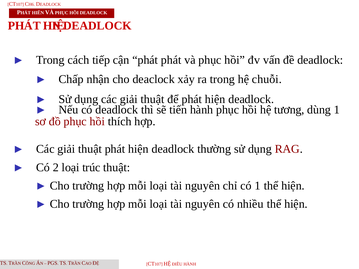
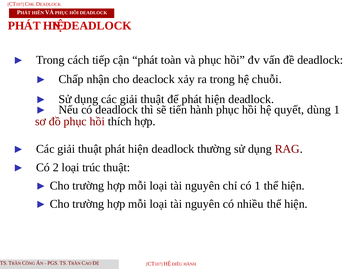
phát phát: phát -> toàn (171, 60)
tương: tương -> quyết (289, 110)
